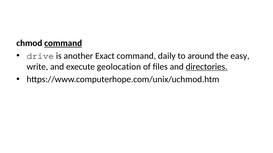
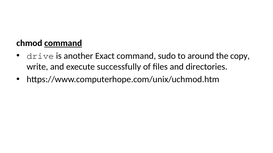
daily: daily -> sudo (167, 56)
easy: easy -> copy (240, 56)
geolocation: geolocation -> successfully (119, 67)
directories underline: present -> none (207, 67)
